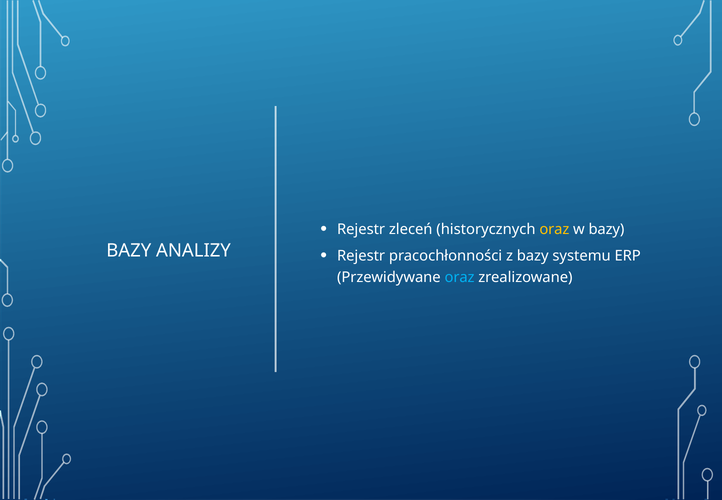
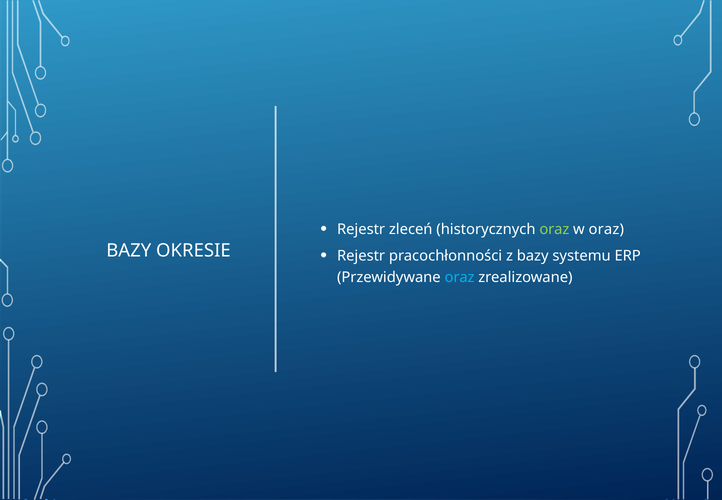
oraz colour: yellow -> light green (554, 229)
w bazy: bazy -> oraz (606, 229)
ANALIZY: ANALIZY -> OKRESIE (193, 250)
